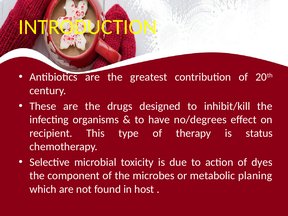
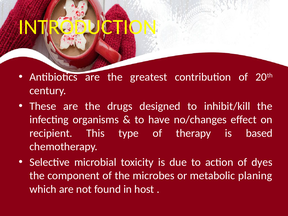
no/degrees: no/degrees -> no/changes (200, 120)
status: status -> based (259, 133)
